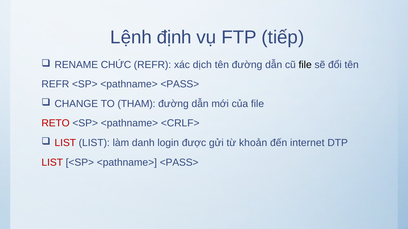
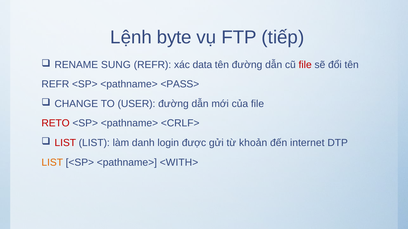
định: định -> byte (174, 37)
CHỨC: CHỨC -> SUNG (116, 65)
dịch: dịch -> data (202, 65)
file colour: black -> red (305, 65)
THAM: THAM -> USER (136, 104)
LIST colour: red -> orange (52, 163)
<PASS>: <PASS> -> <WITH> (179, 163)
